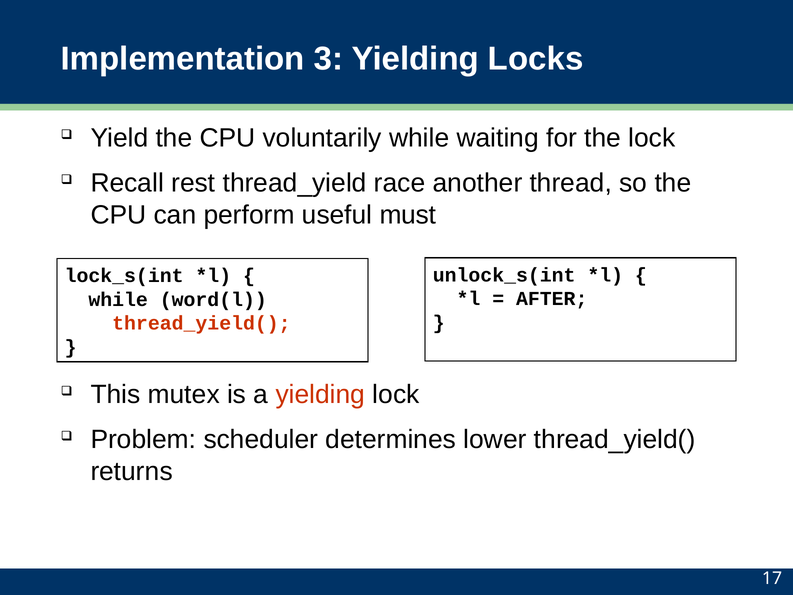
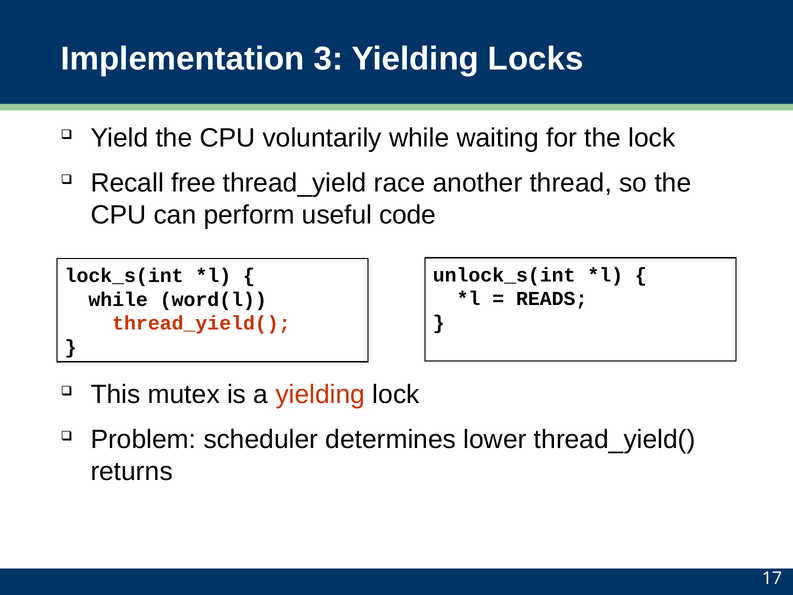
rest: rest -> free (193, 183)
must: must -> code (408, 215)
AFTER: AFTER -> READS (552, 299)
